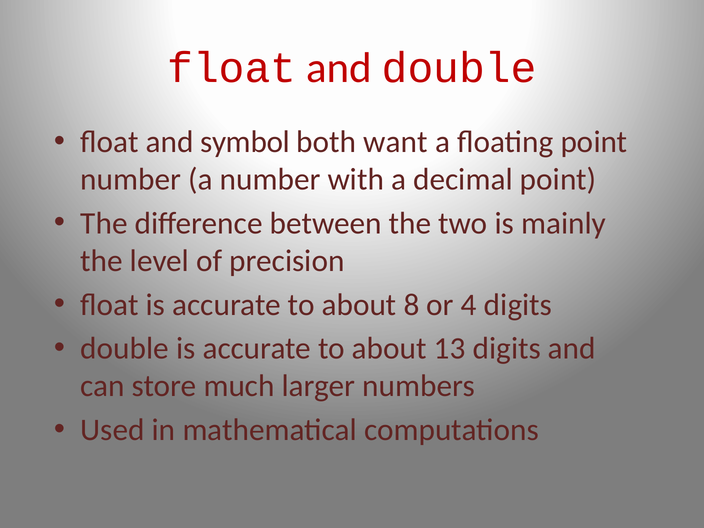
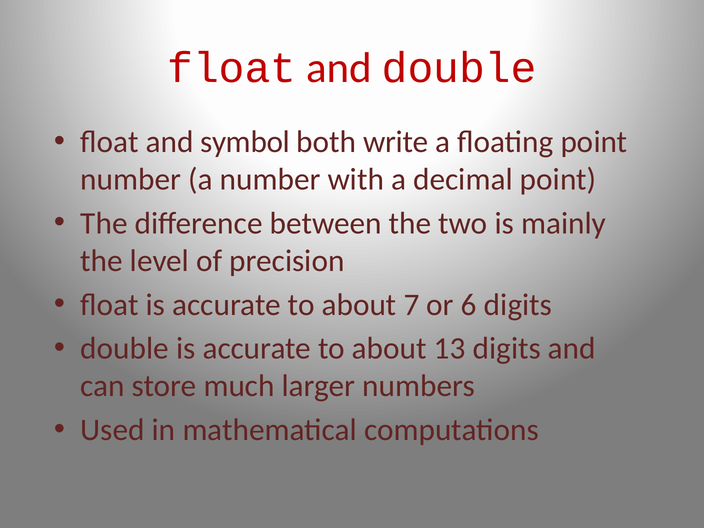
want: want -> write (396, 142)
8: 8 -> 7 (411, 305)
4: 4 -> 6 (469, 305)
